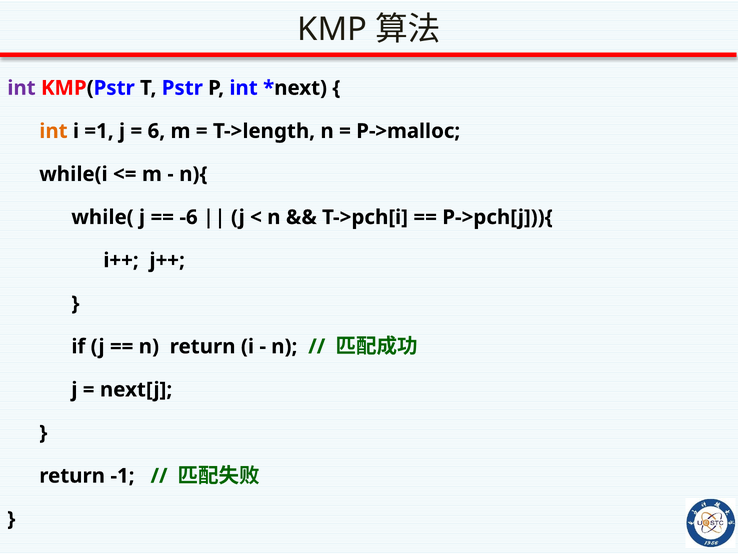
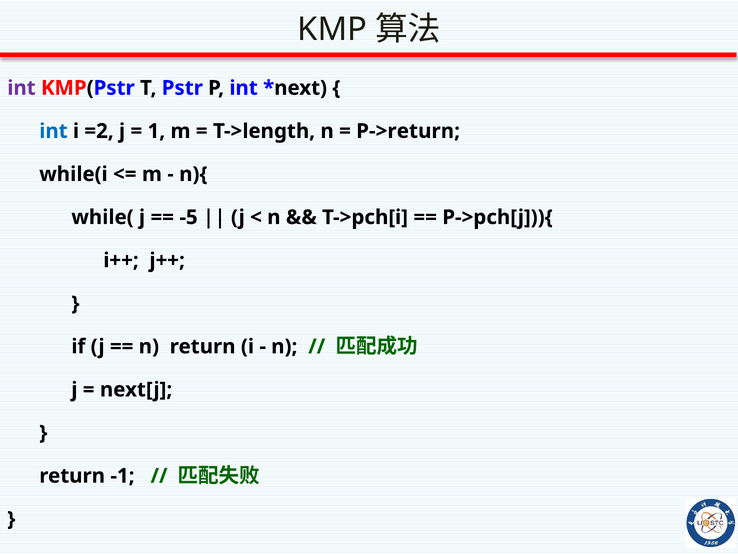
int colour: orange -> blue (53, 131)
=1: =1 -> =2 (99, 131)
6: 6 -> 1 (156, 131)
P->malloc: P->malloc -> P->return (408, 131)
-6: -6 -> -5 (188, 217)
